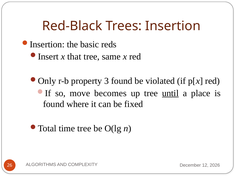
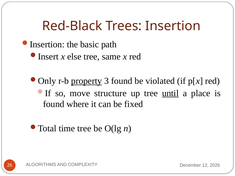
reds: reds -> path (109, 45)
that: that -> else (74, 57)
property underline: none -> present (87, 81)
becomes: becomes -> structure (110, 93)
